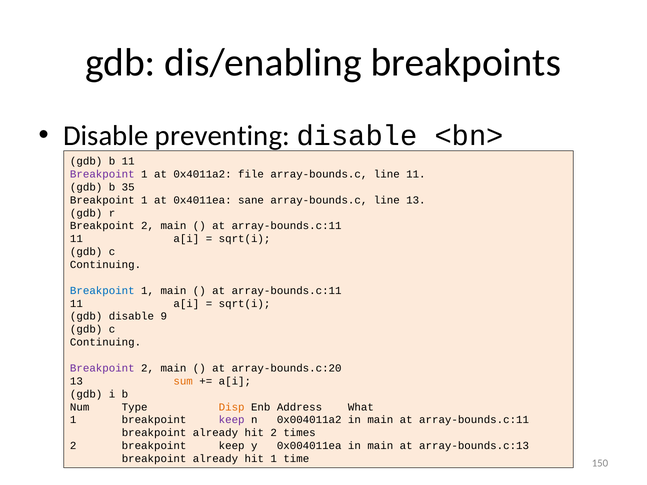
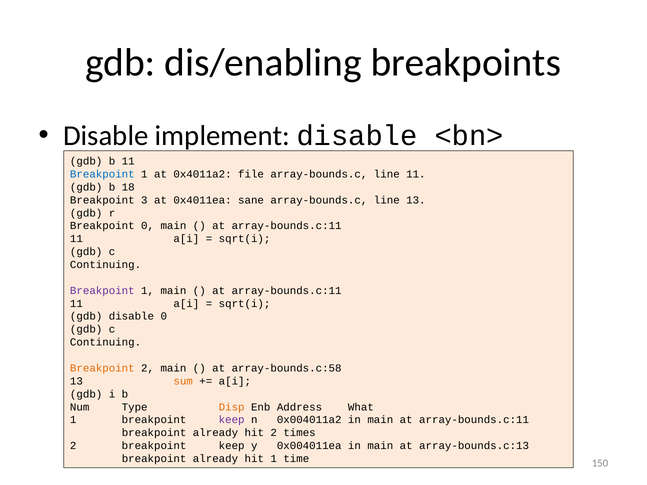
preventing: preventing -> implement (222, 136)
Breakpoint colour: purple -> blue (102, 174)
35: 35 -> 18 (128, 187)
1: 1 -> 3 (144, 200)
2: 2 -> 0 (148, 226)
Breakpoint colour: blue -> purple (102, 291)
disable 9: 9 -> 0 (164, 317)
Breakpoint colour: purple -> orange (102, 368)
array-bounds.c:20: array-bounds.c:20 -> array-bounds.c:58 (287, 368)
